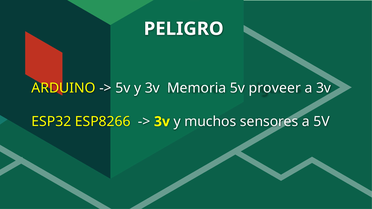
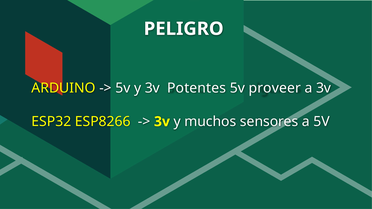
Memoria: Memoria -> Potentes (197, 88)
